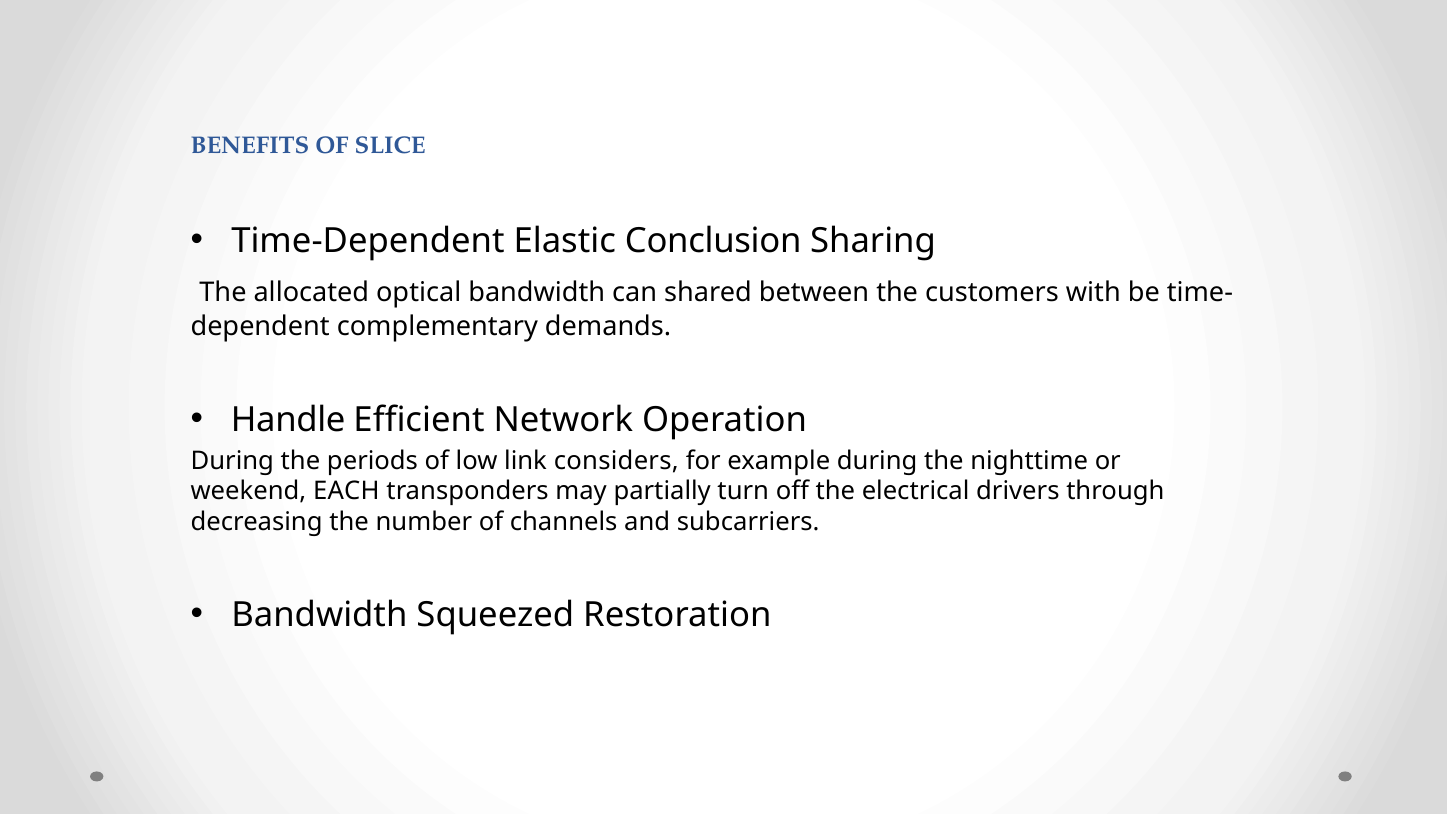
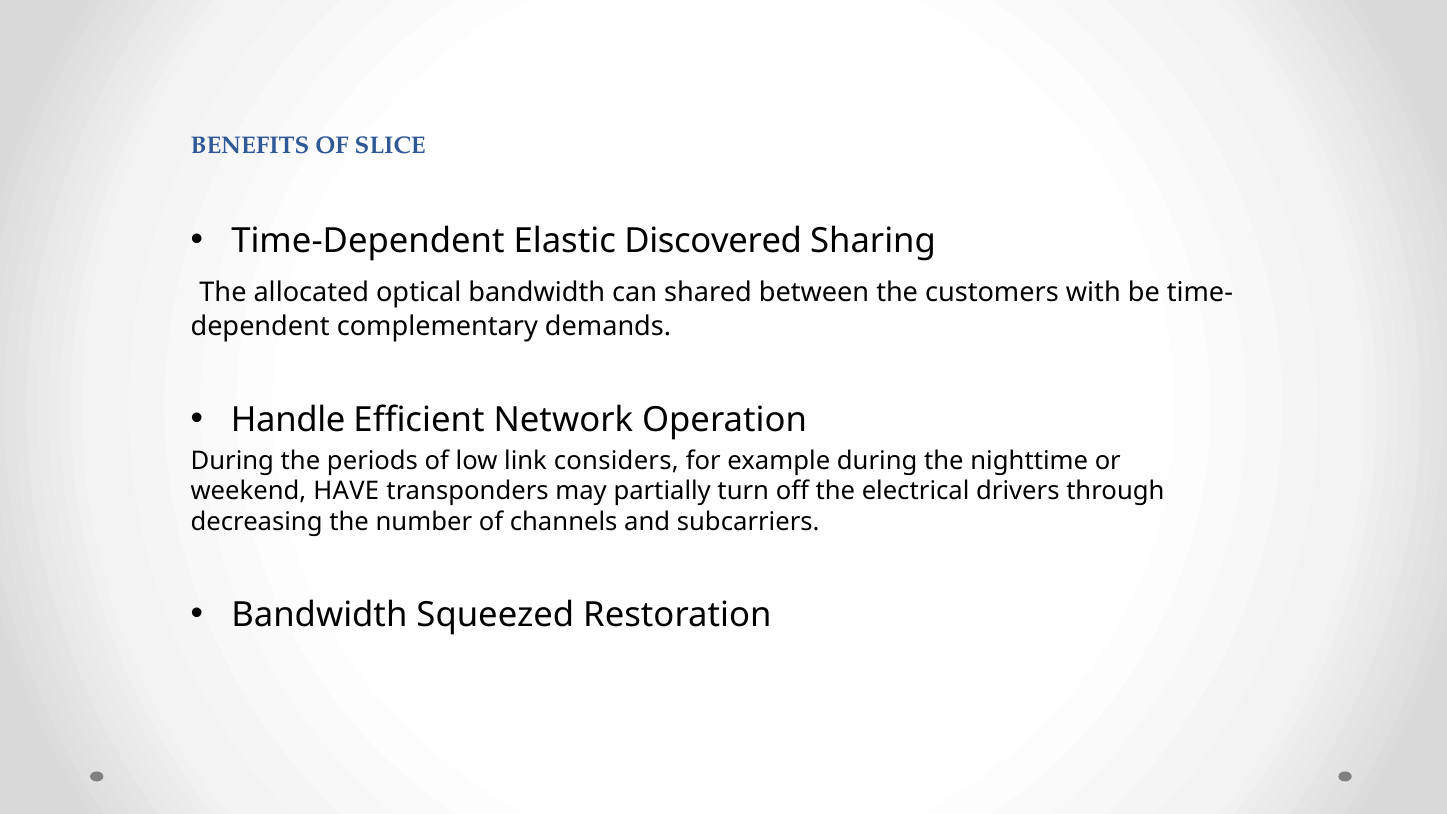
Conclusion: Conclusion -> Discovered (713, 241)
EACH: EACH -> HAVE (346, 491)
